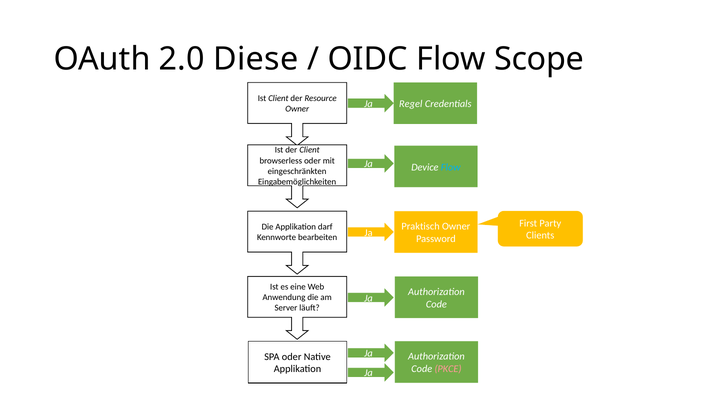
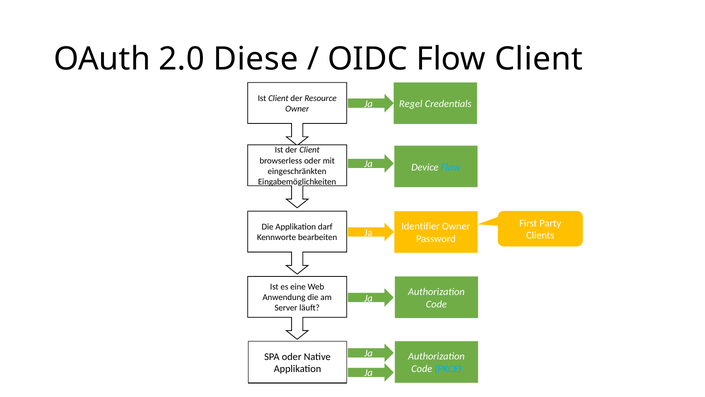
Flow Scope: Scope -> Client (539, 59)
Praktisch: Praktisch -> Identifier (421, 226)
PKCE colour: pink -> light blue (448, 368)
